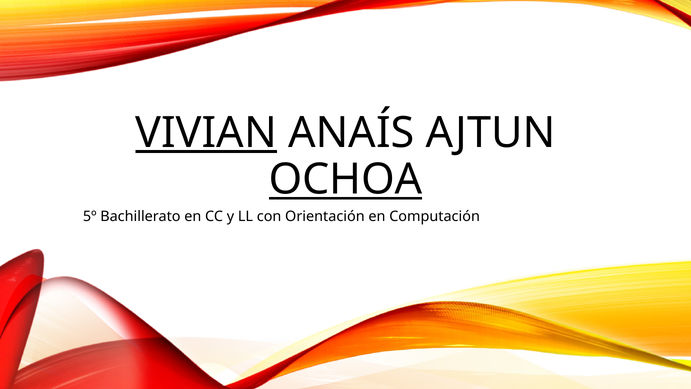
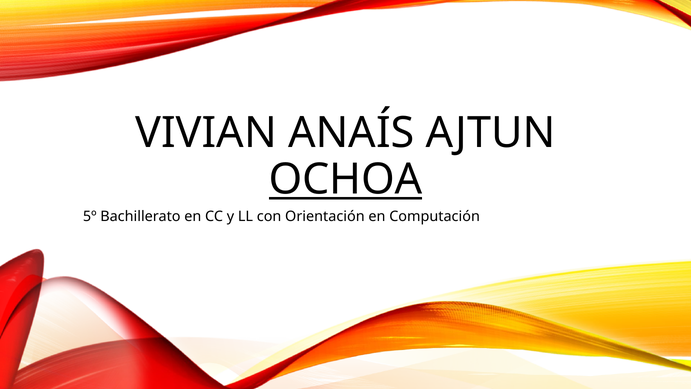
VIVIAN underline: present -> none (206, 133)
